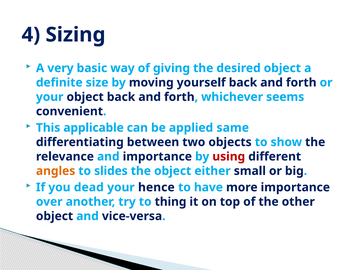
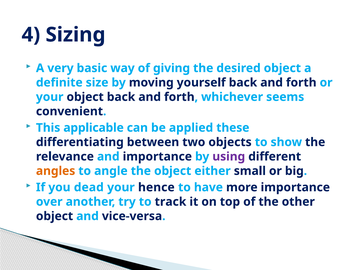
same: same -> these (233, 128)
using colour: red -> purple (229, 157)
slides: slides -> angle (111, 171)
thing: thing -> track (171, 202)
